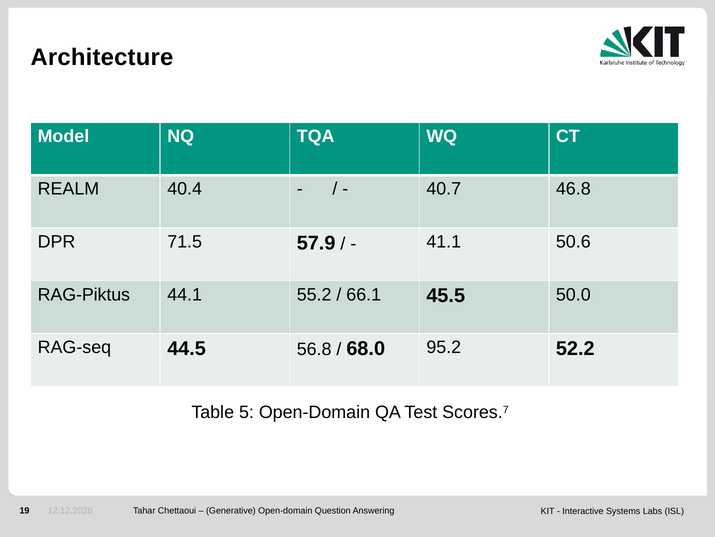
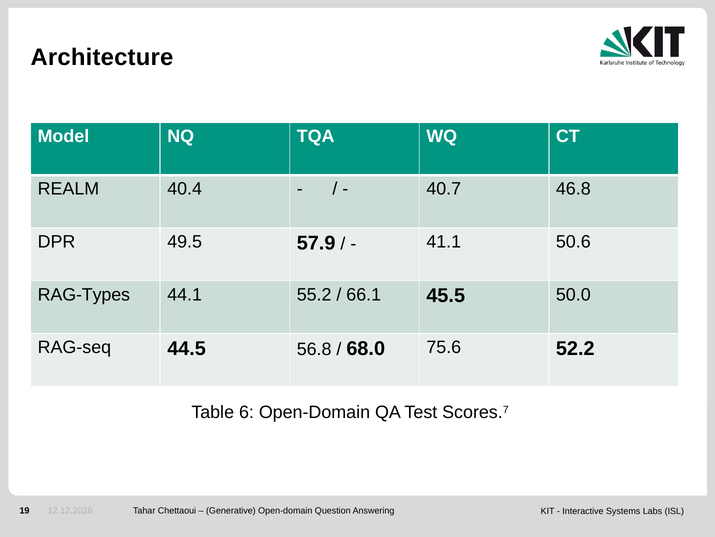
71.5: 71.5 -> 49.5 (185, 242)
RAG-Piktus: RAG-Piktus -> RAG-Types (84, 294)
95.2: 95.2 -> 75.6 (444, 347)
5: 5 -> 6 (246, 412)
